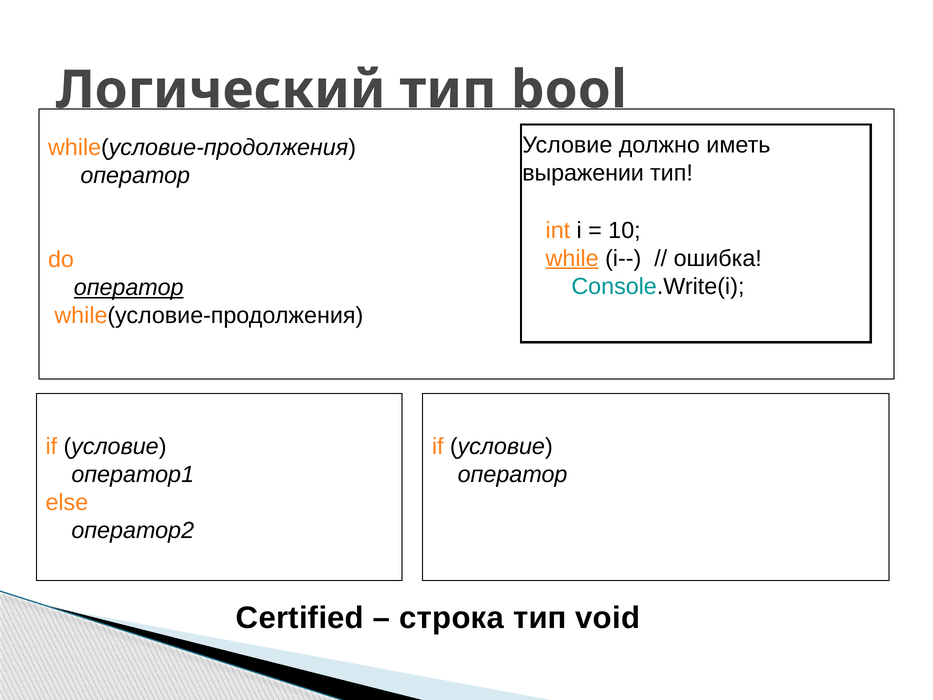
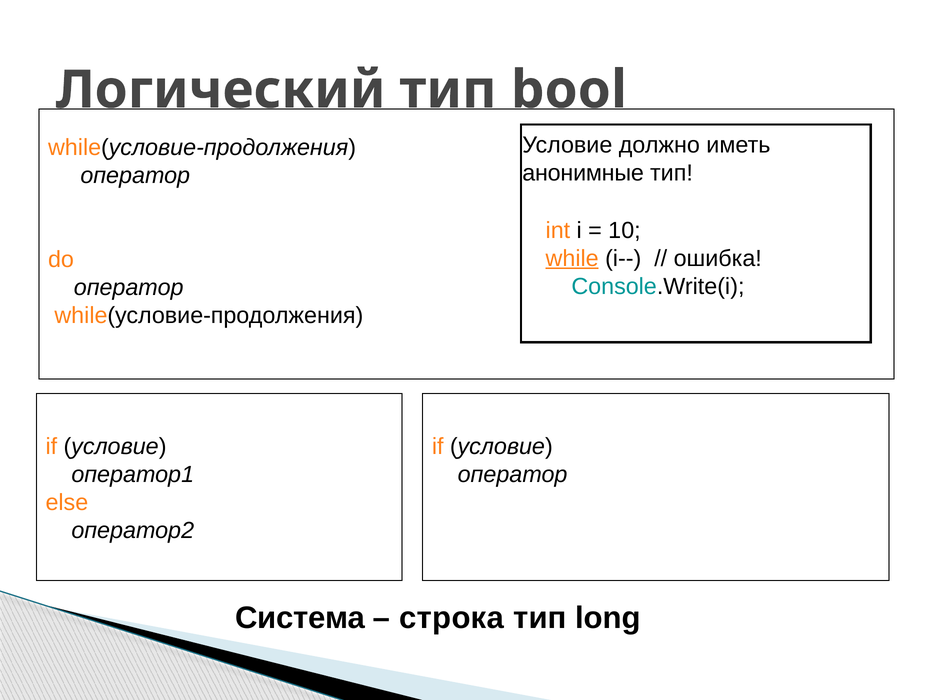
выражении: выражении -> анонимные (583, 173)
оператор underline: present -> none (129, 288)
Certified: Certified -> Система (300, 618)
void: void -> long (608, 618)
